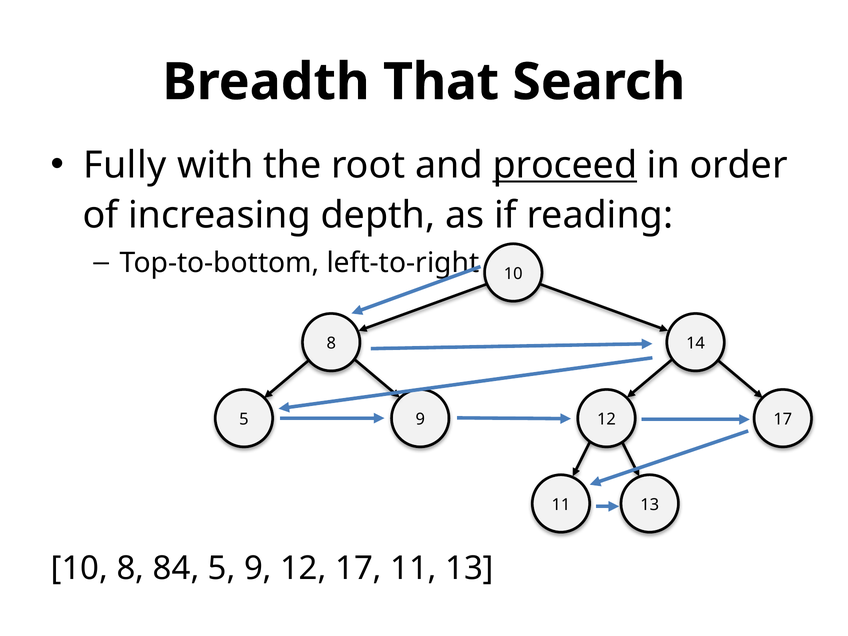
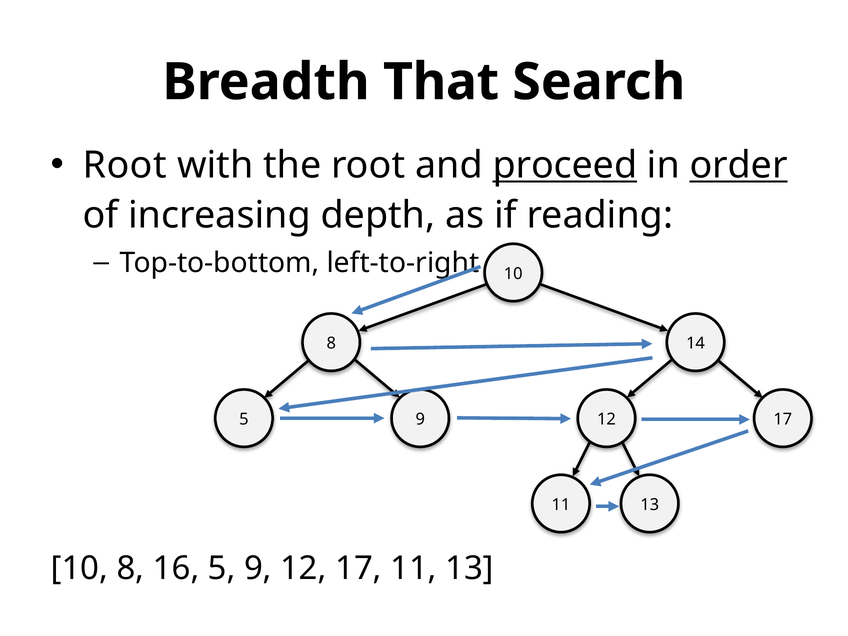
Fully: Fully -> Root (125, 165)
order underline: none -> present (739, 165)
84: 84 -> 16 (176, 568)
